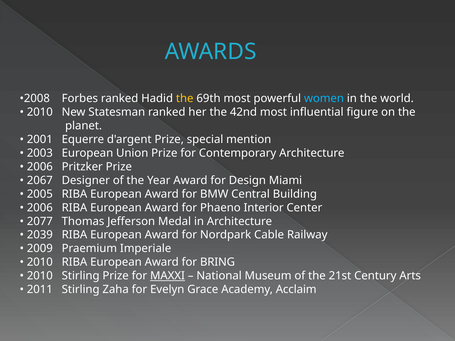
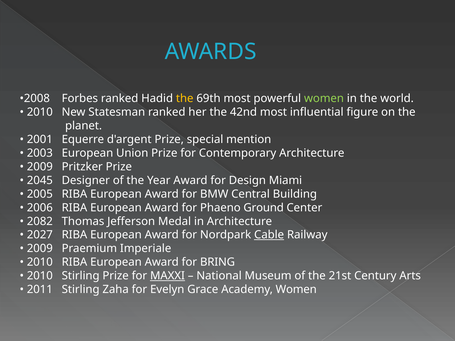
women colour: light blue -> light green (324, 99)
2006: 2006 -> 2009 (40, 167)
2067: 2067 -> 2045 (40, 180)
Interior: Interior -> Ground (264, 208)
2077: 2077 -> 2082 (40, 221)
2039: 2039 -> 2027 (40, 235)
Cable underline: none -> present (269, 235)
Academy Acclaim: Acclaim -> Women (296, 290)
